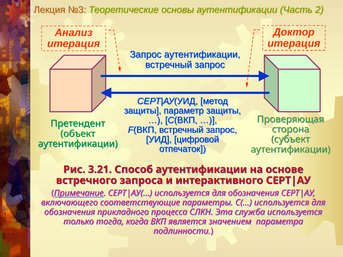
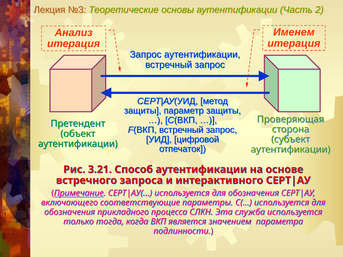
Доктор: Доктор -> Именем (294, 32)
